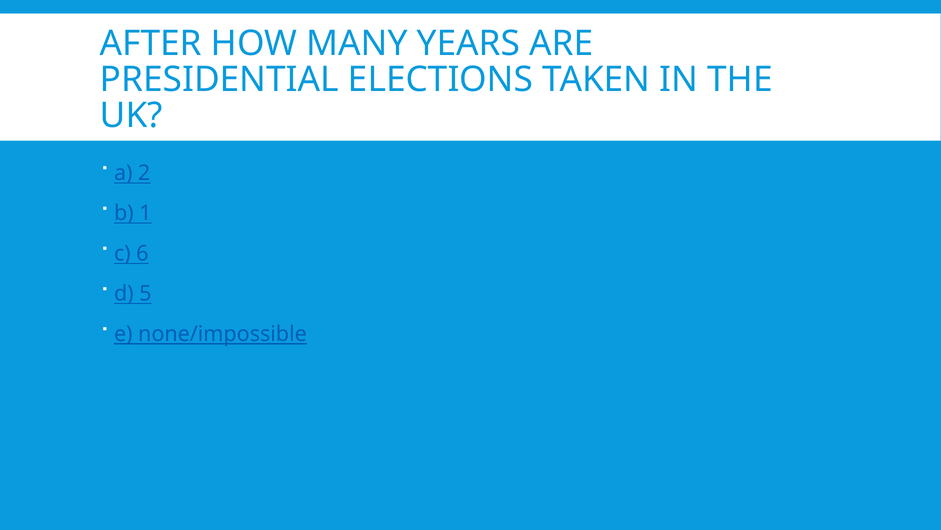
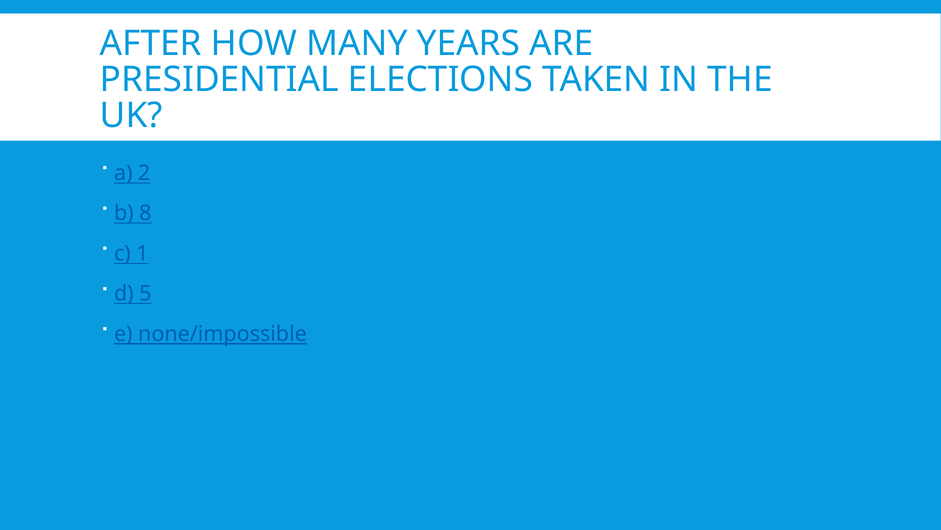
1: 1 -> 8 (145, 213)
6: 6 -> 1 (142, 253)
